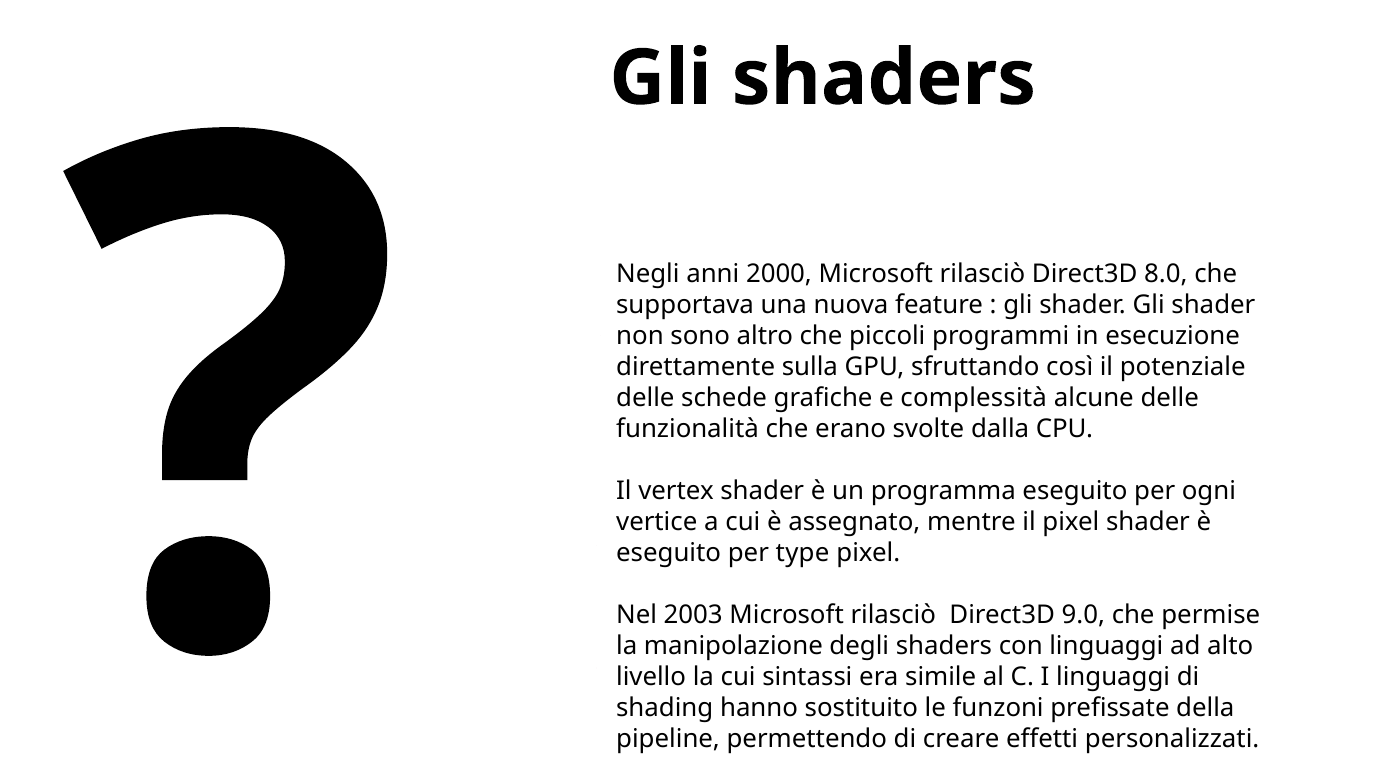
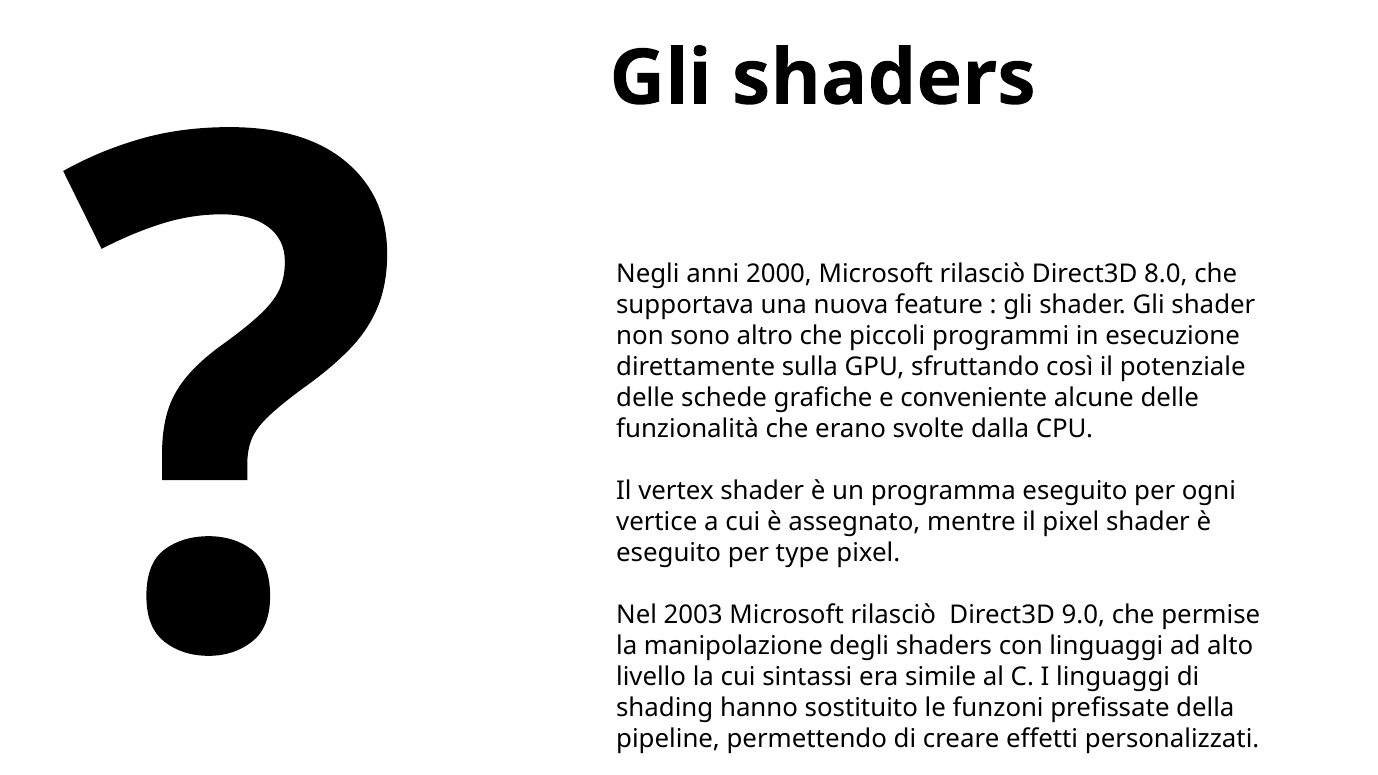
complessità: complessità -> conveniente (974, 397)
